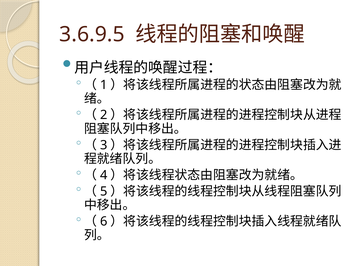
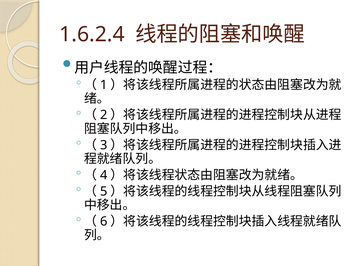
3.6.9.5: 3.6.9.5 -> 1.6.2.4 (92, 34)
